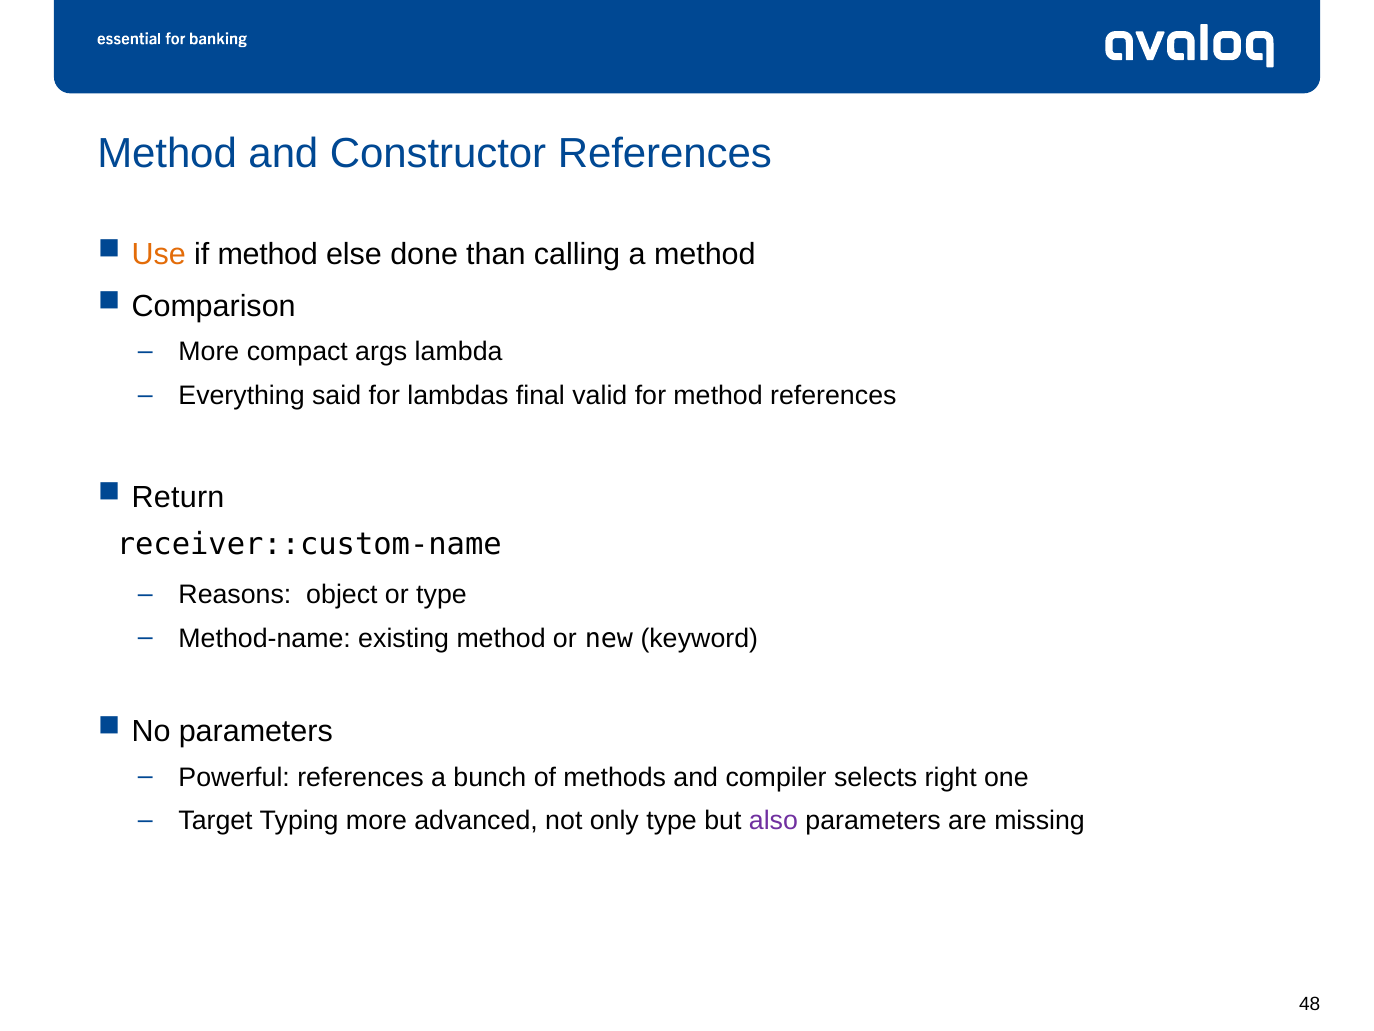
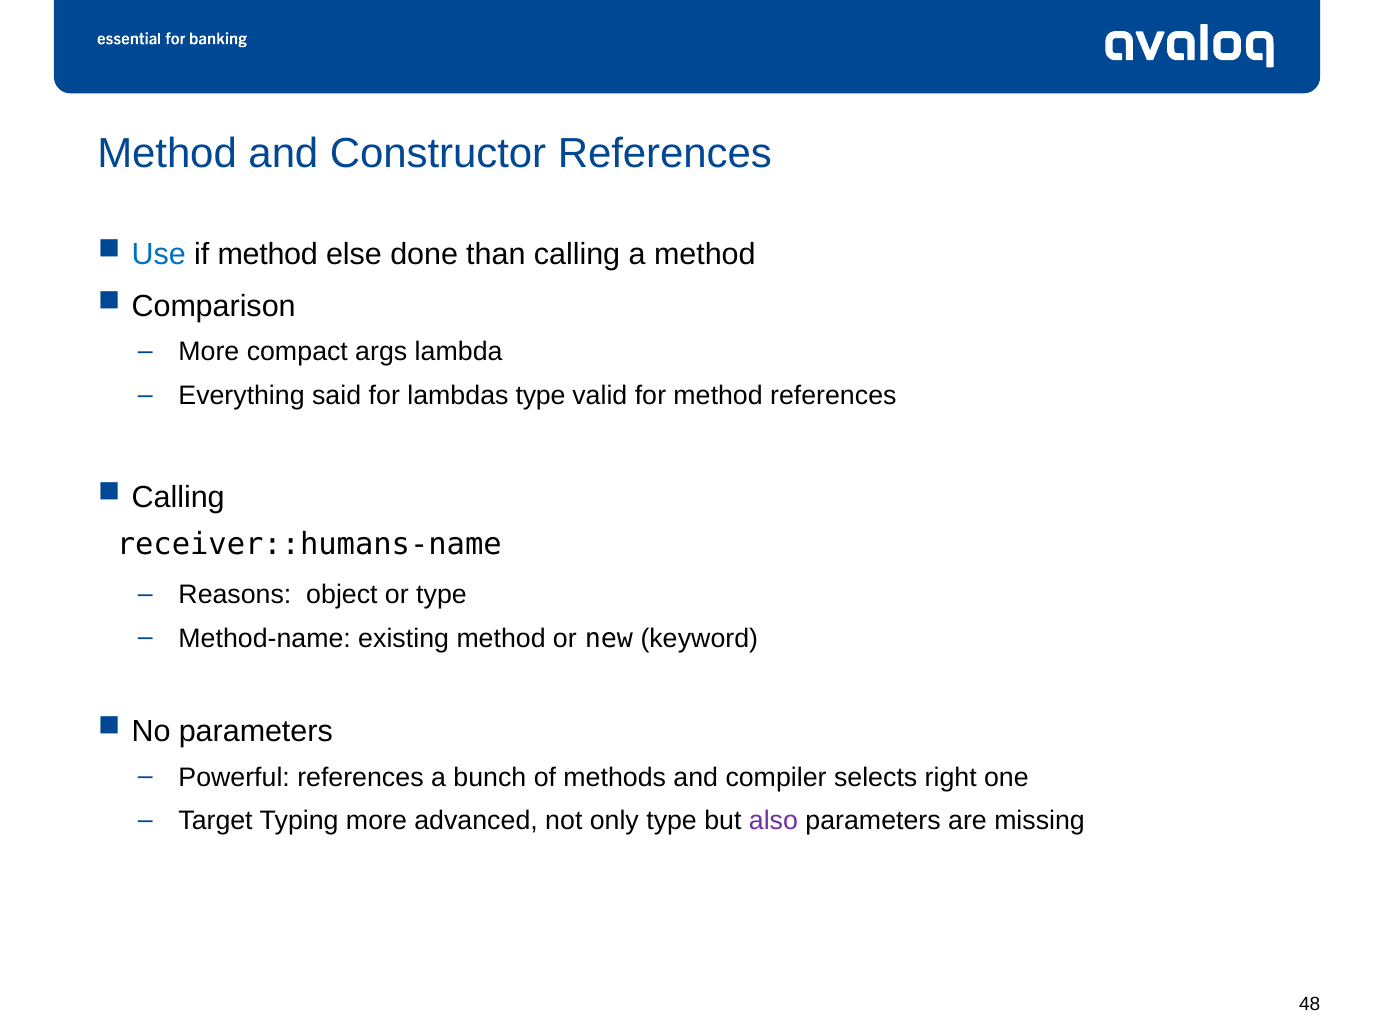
Use colour: orange -> blue (159, 254)
lambdas final: final -> type (541, 395)
Return: Return -> Calling (178, 497)
receiver::custom-name: receiver::custom-name -> receiver::humans-name (309, 545)
